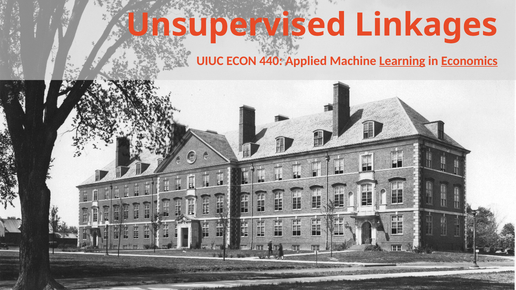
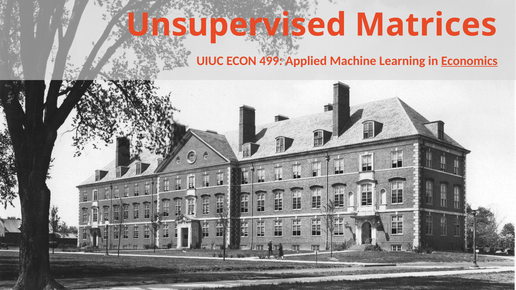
Linkages: Linkages -> Matrices (426, 25)
440: 440 -> 499 (271, 61)
Learning underline: present -> none (402, 61)
